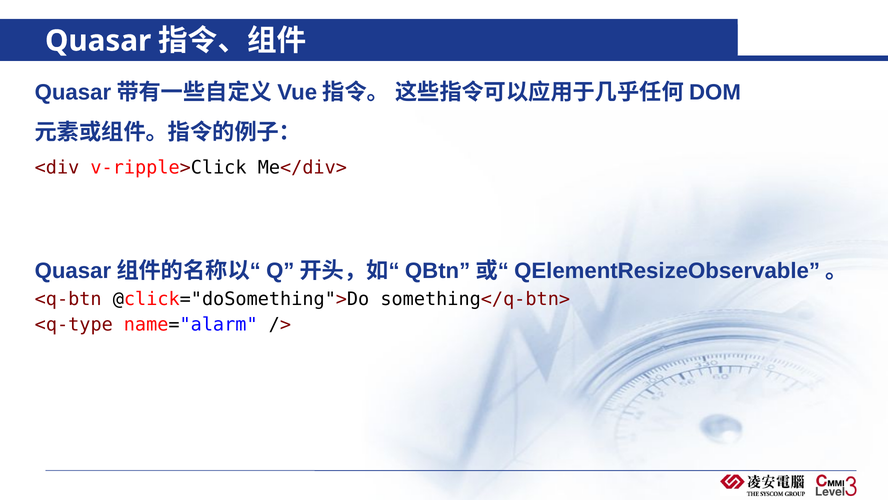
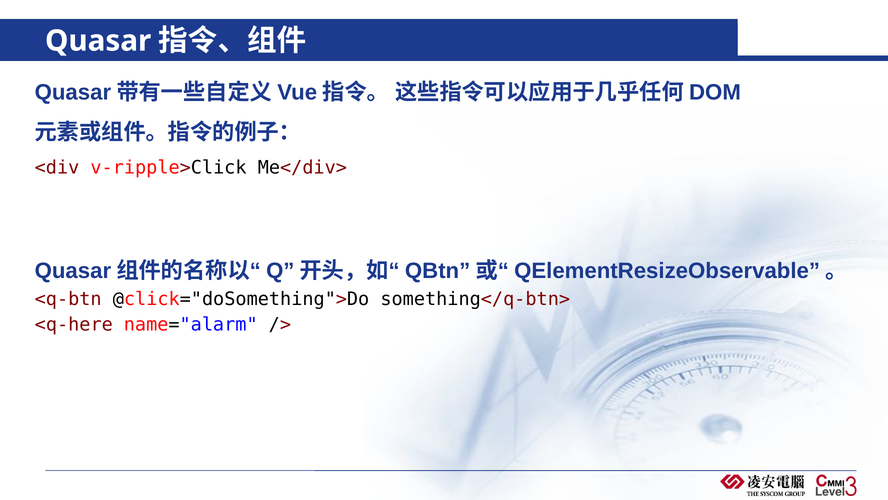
<q-type: <q-type -> <q-here (74, 325)
